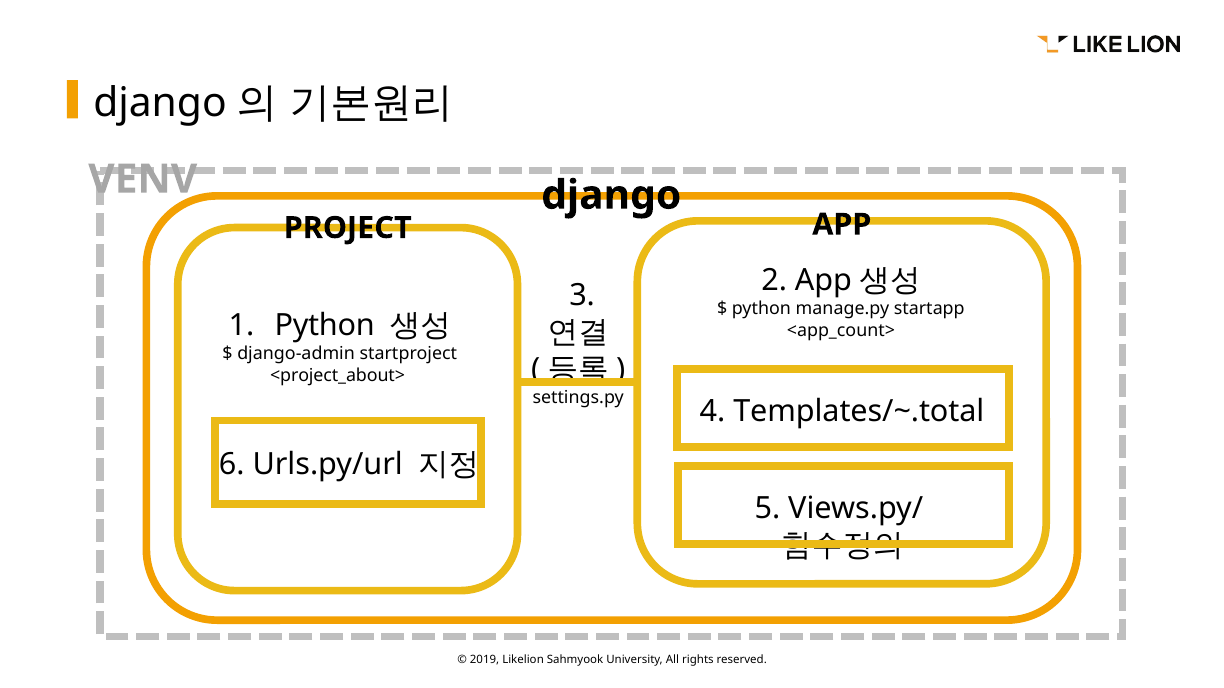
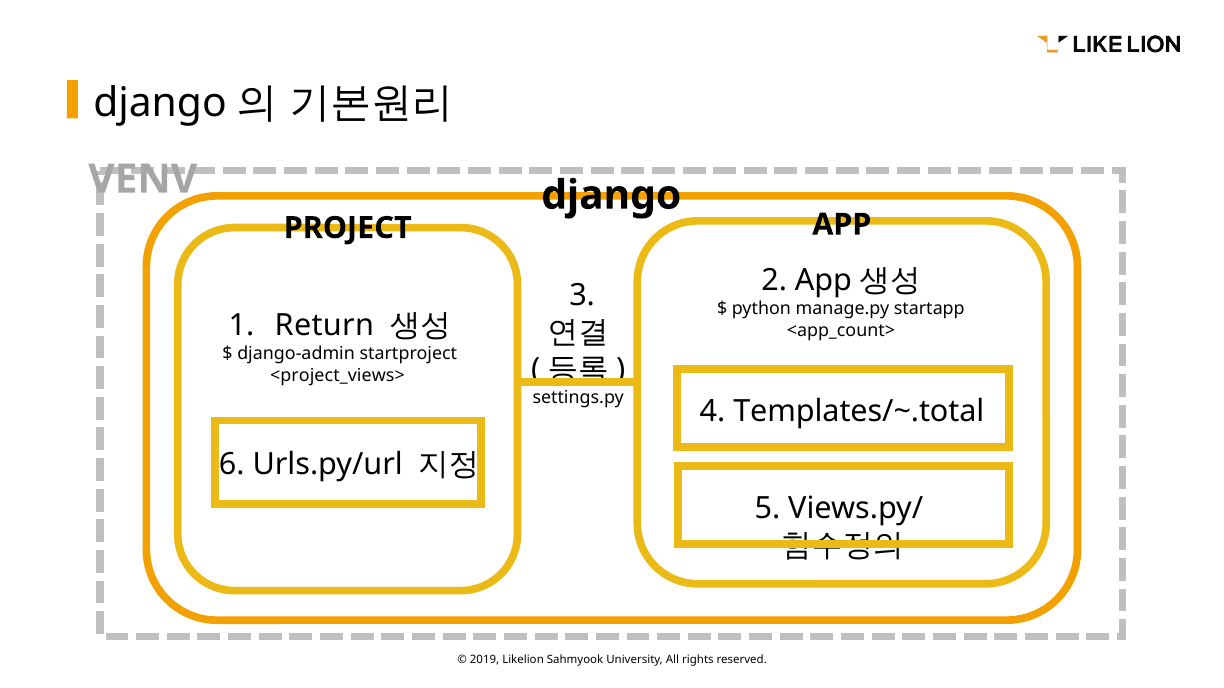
Python: Python -> Return (324, 326)
<project_about>: <project_about> -> <project_views> (337, 376)
